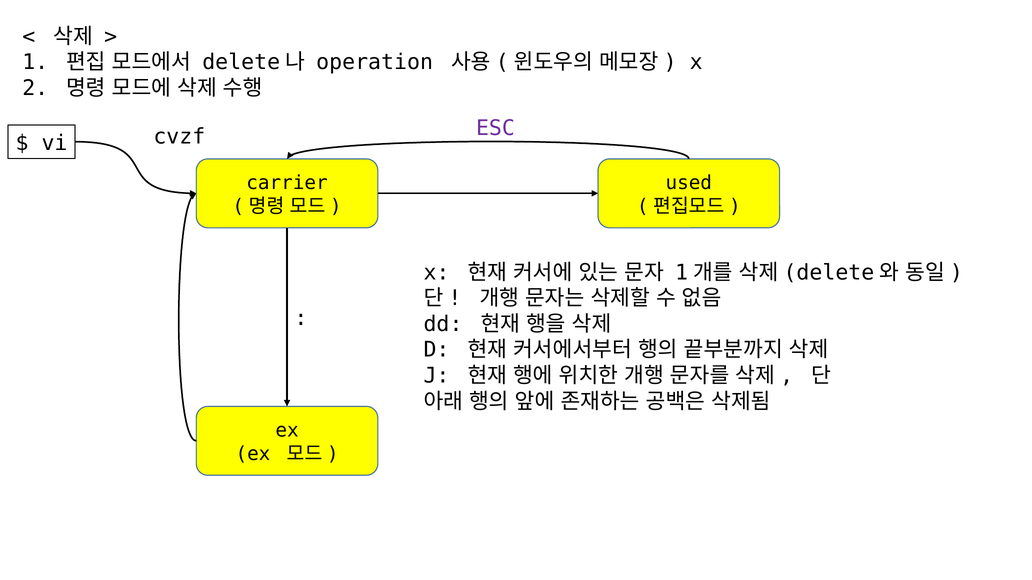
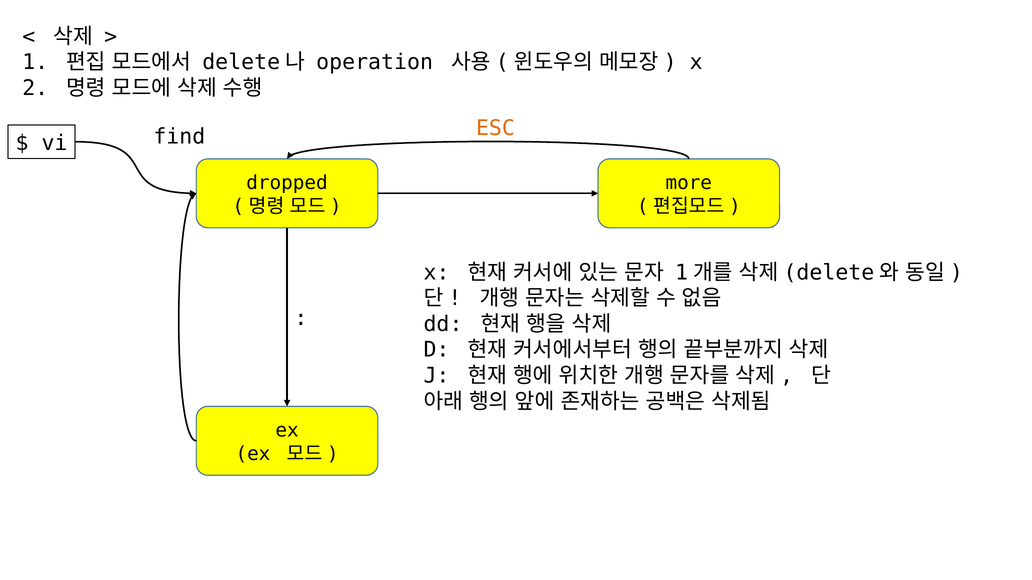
ESC colour: purple -> orange (495, 128)
cvzf: cvzf -> find (179, 137)
carrier: carrier -> dropped (287, 183)
used: used -> more (689, 183)
